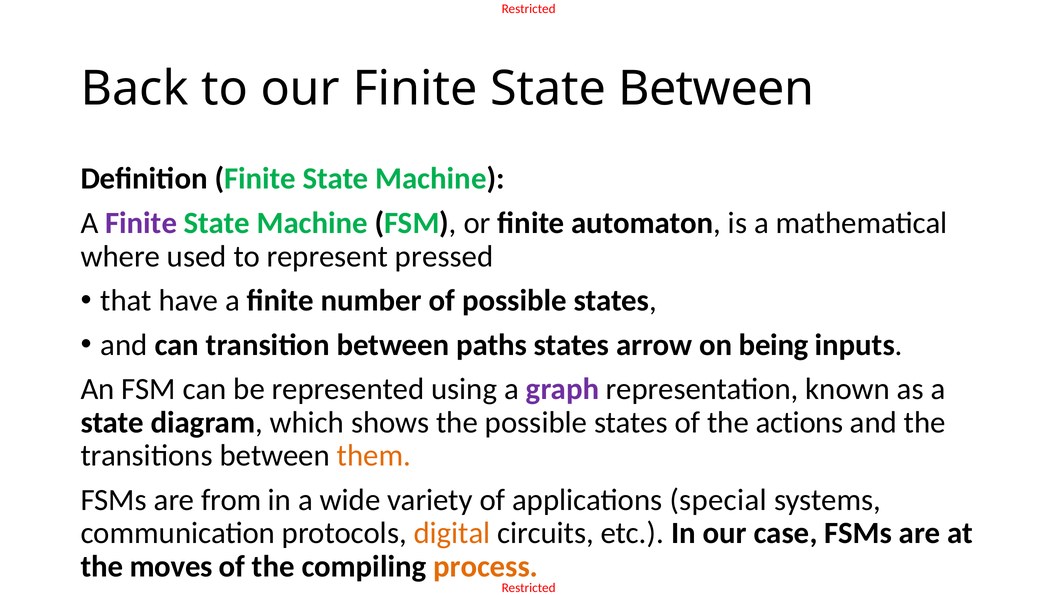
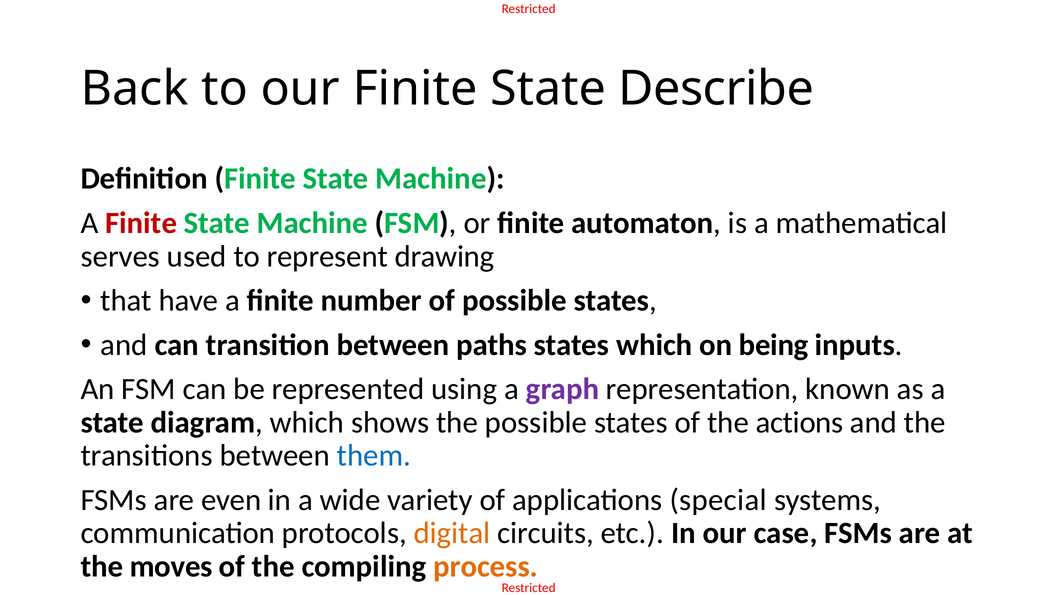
State Between: Between -> Describe (716, 89)
Finite colour: purple -> red (141, 223)
where: where -> serves (120, 256)
pressed: pressed -> drawing (444, 256)
states arrow: arrow -> which (654, 345)
them colour: orange -> blue (374, 456)
from: from -> even (231, 500)
